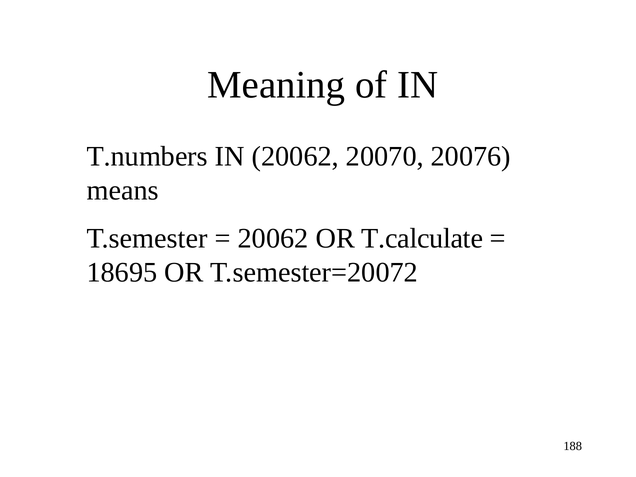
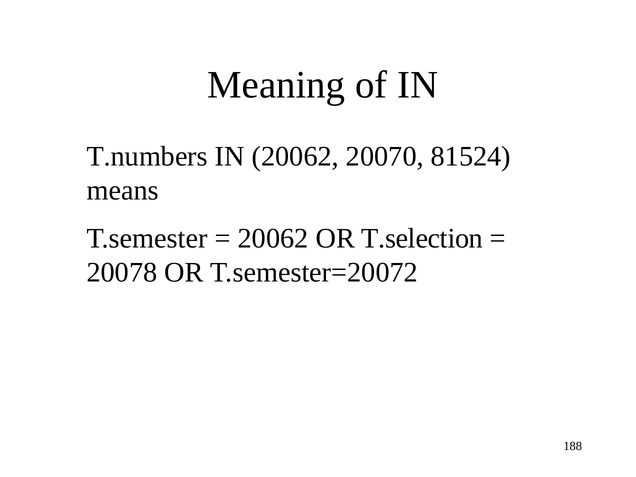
20076: 20076 -> 81524 (471, 157)
T.calculate: T.calculate -> T.selection (422, 239)
18695: 18695 -> 20078 (122, 272)
